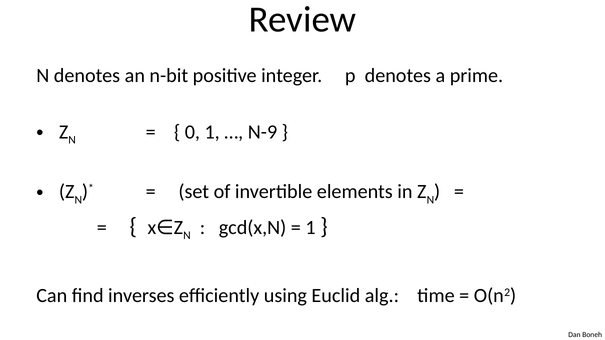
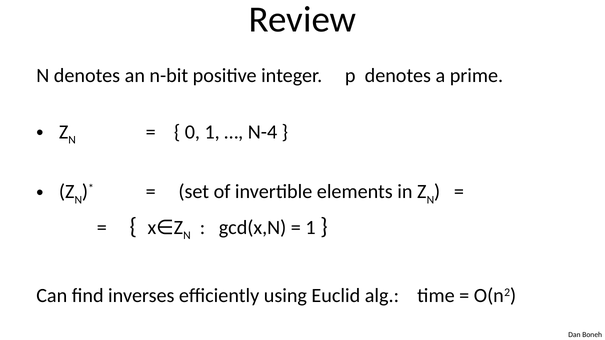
N-9: N-9 -> N-4 (263, 132)
